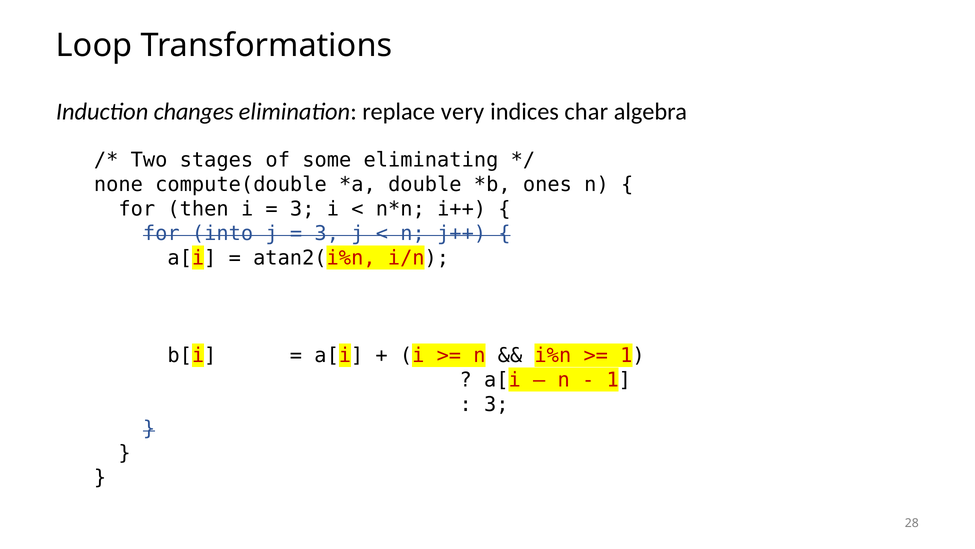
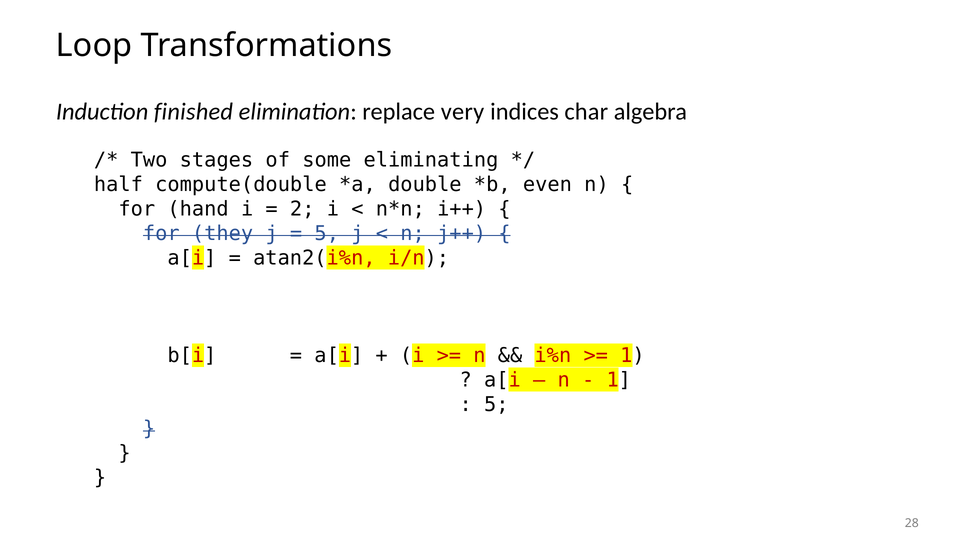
changes: changes -> finished (193, 111)
none: none -> half (118, 184)
ones: ones -> even (547, 184)
then: then -> hand (198, 209)
3: 3 -> 2 (302, 209)
into: into -> they (223, 233)
3: 3 -> 5 (327, 233)
3: 3 -> 5 (496, 404)
